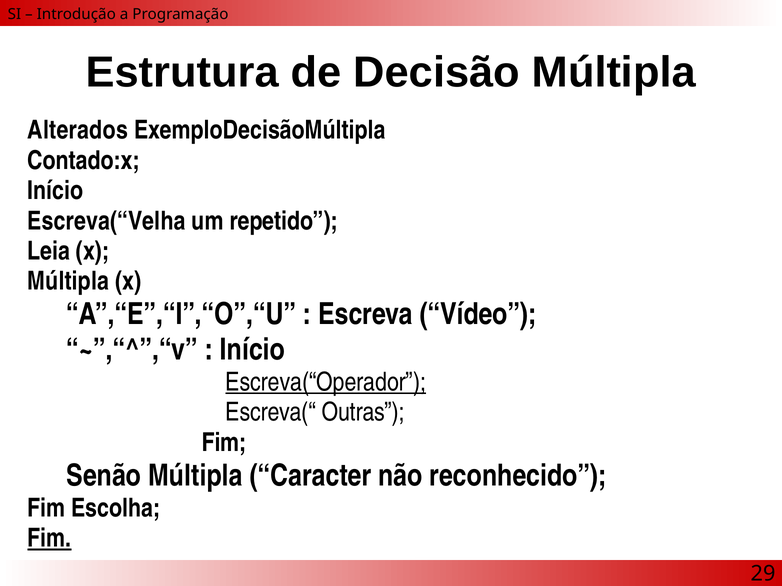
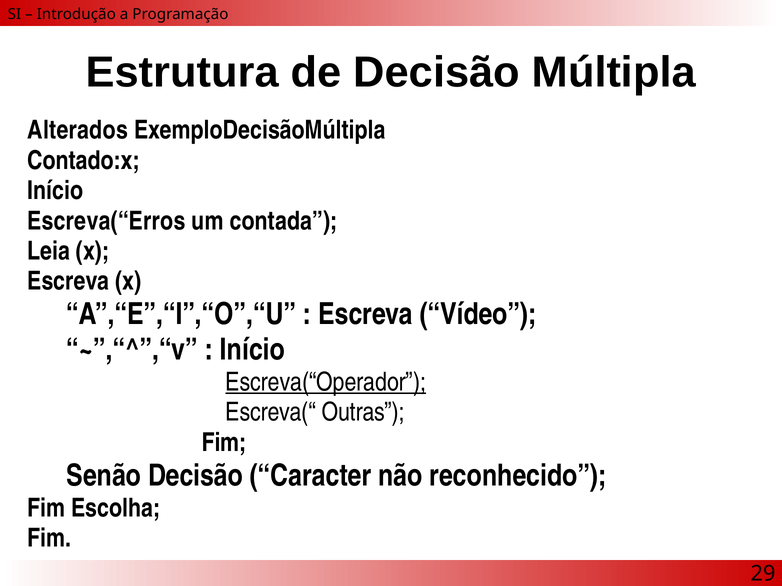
Escreva(“Velha: Escreva(“Velha -> Escreva(“Erros (106, 221)
repetido: repetido -> contada (283, 221)
Múltipla: Múltipla -> Escreva (68, 282)
Senão Múltipla: Múltipla -> Decisão (195, 476)
Fim underline: present -> none (49, 539)
